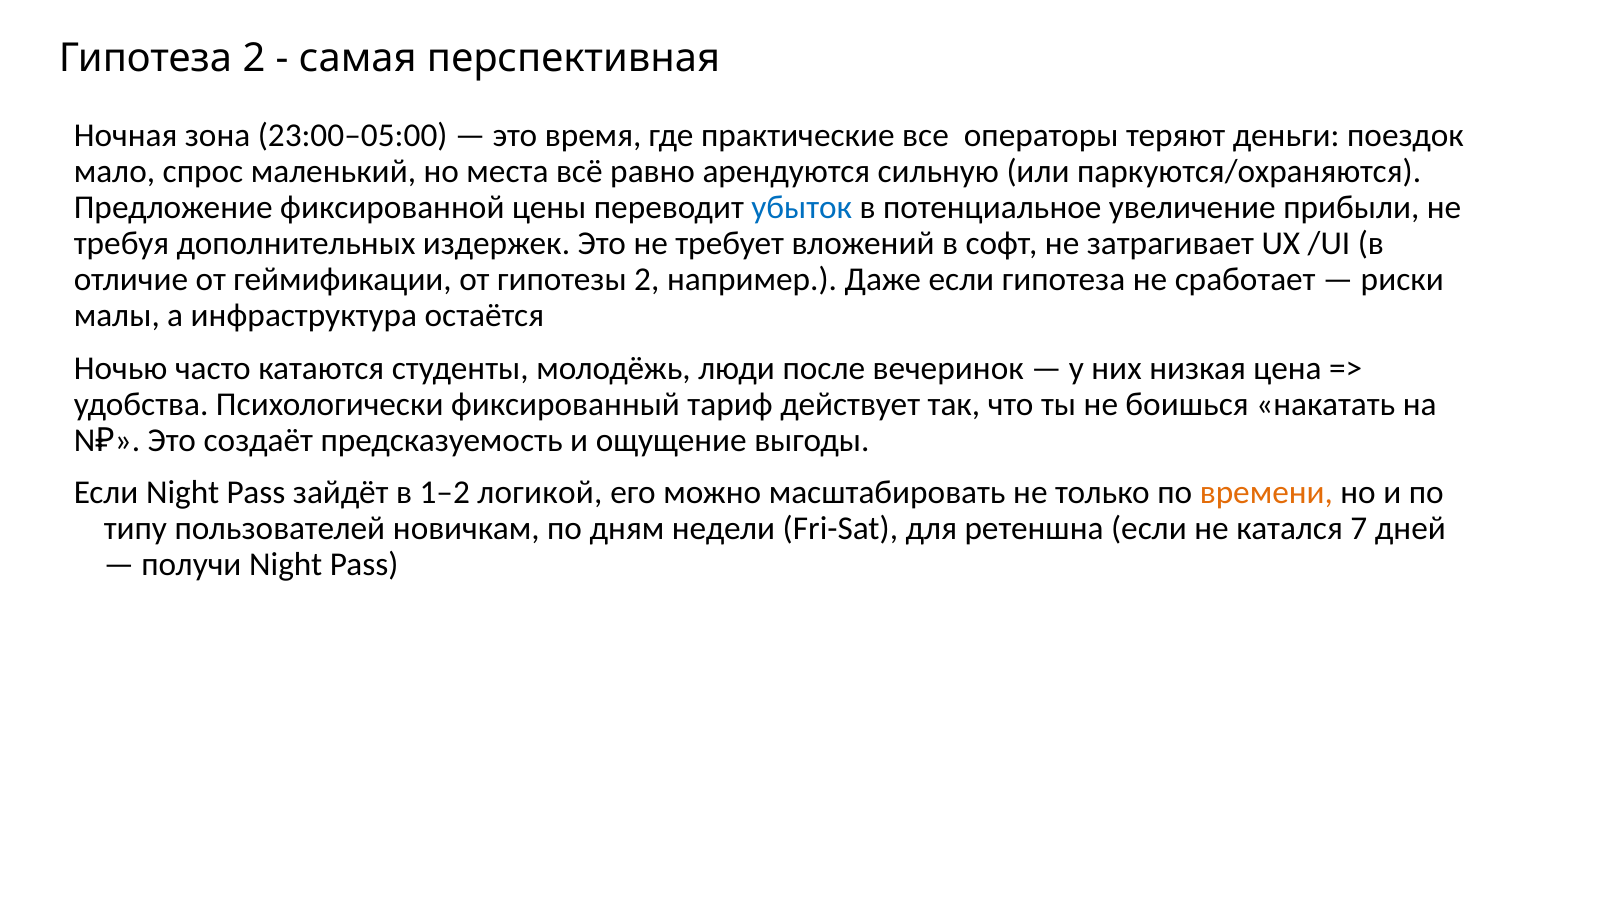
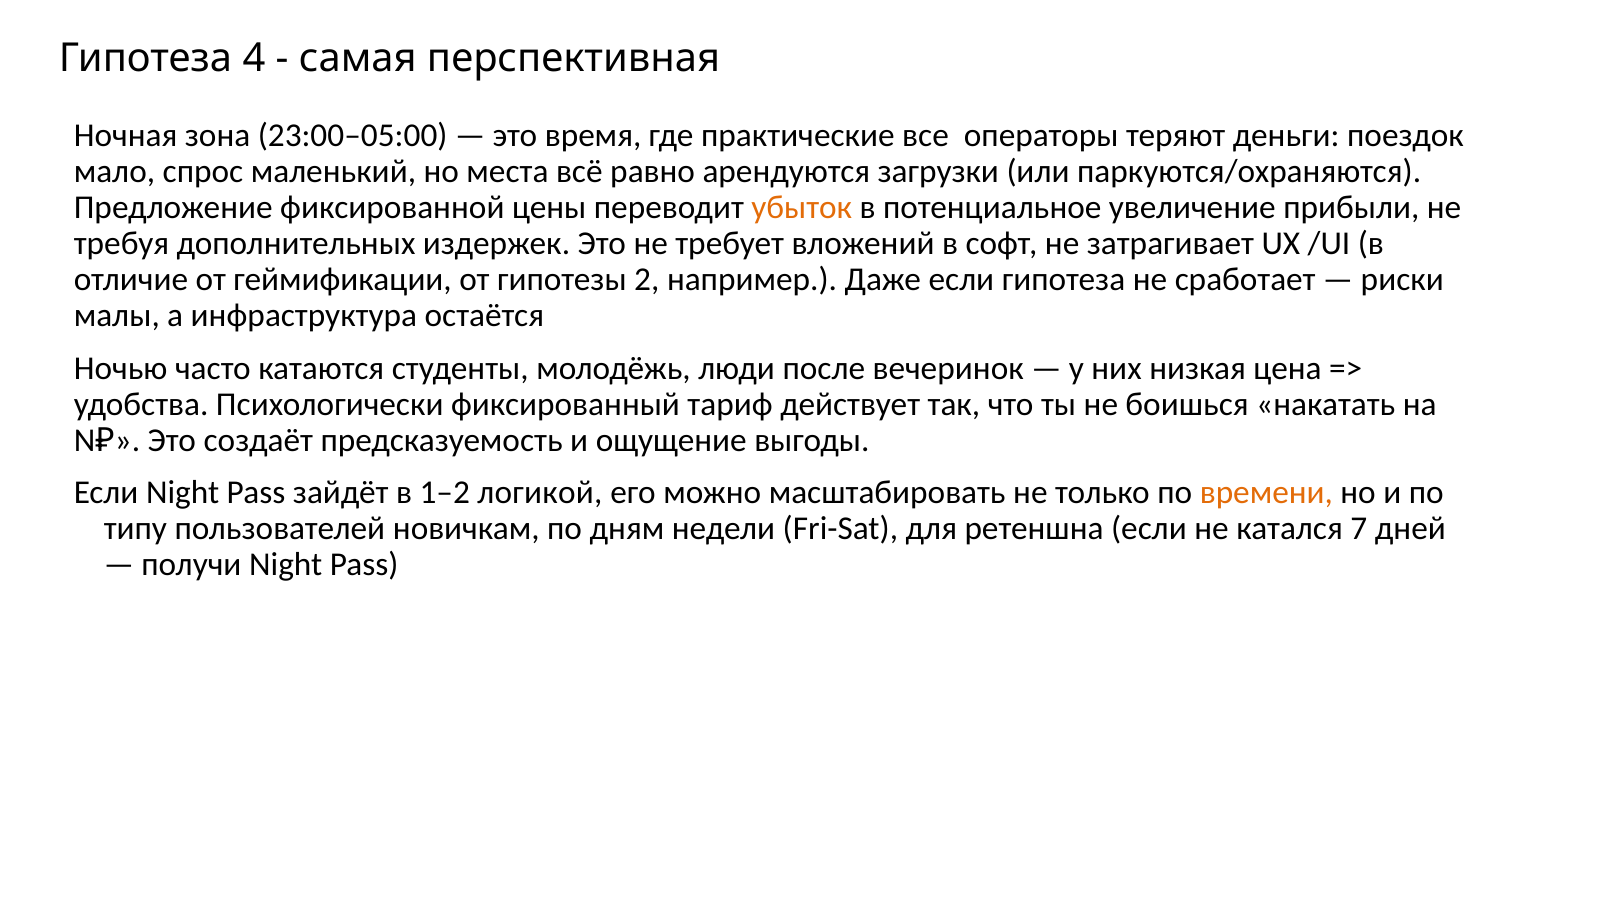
Гипотеза 2: 2 -> 4 (254, 59)
сильную: сильную -> загрузки (938, 172)
убыток colour: blue -> orange (802, 208)
